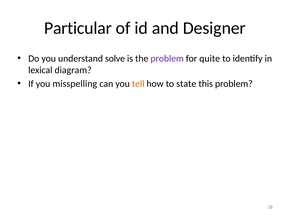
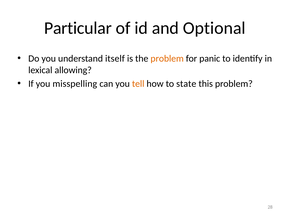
Designer: Designer -> Optional (214, 28)
solve: solve -> itself (115, 59)
problem colour: purple -> orange (167, 59)
quite: quite -> panic (210, 59)
diagram: diagram -> allowing (73, 70)
